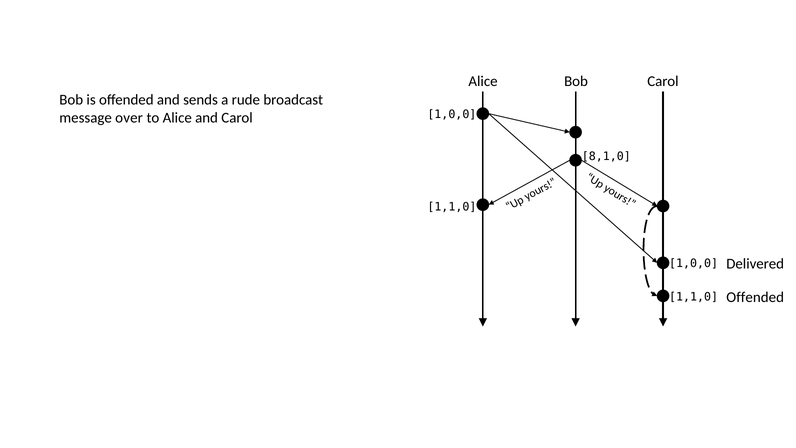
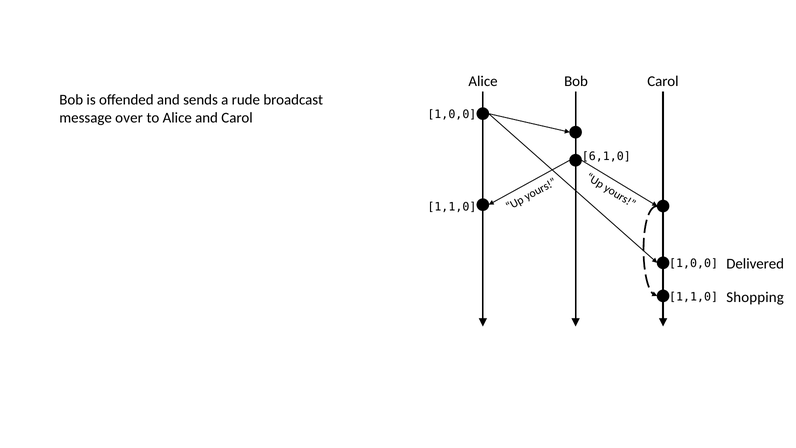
8,1,0: 8,1,0 -> 6,1,0 (606, 156)
1,1,0 Offended: Offended -> Shopping (755, 297)
